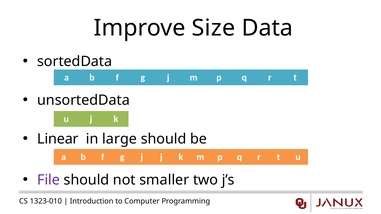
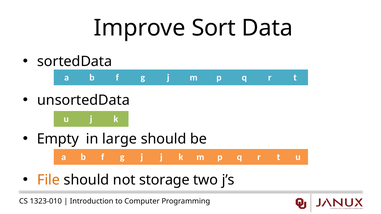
Size: Size -> Sort (214, 28)
Linear: Linear -> Empty (58, 139)
File colour: purple -> orange (49, 180)
smaller: smaller -> storage (164, 180)
